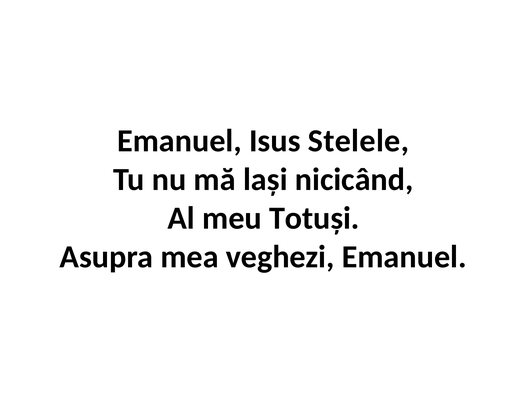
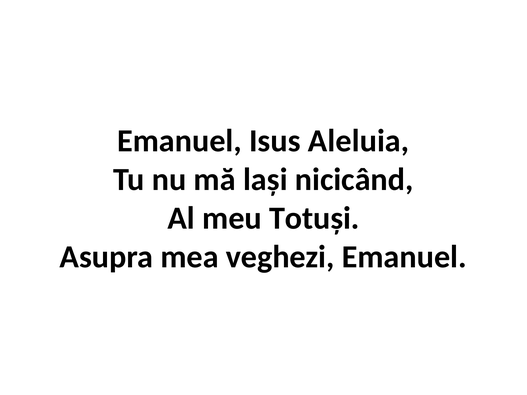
Stelele: Stelele -> Aleluia (359, 141)
